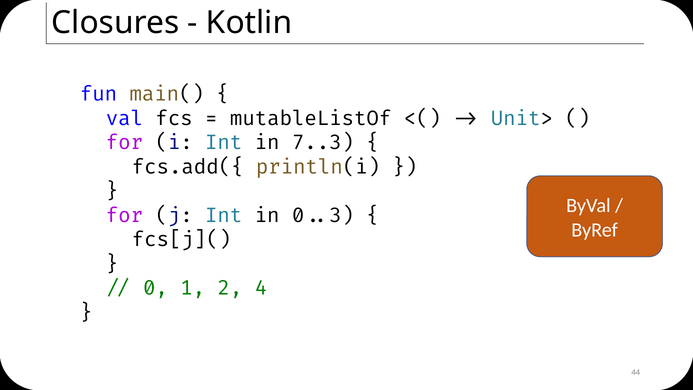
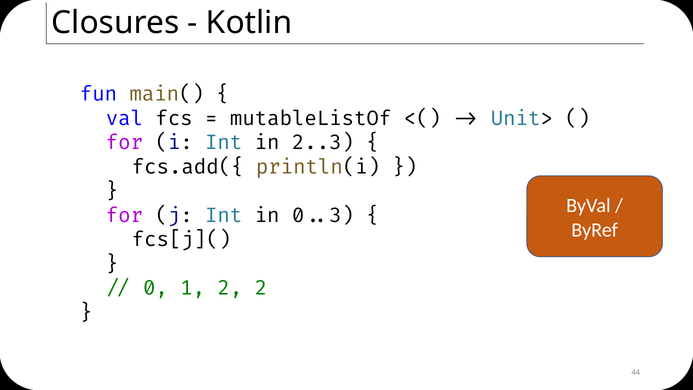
7..3: 7..3 -> 2..3 (323, 143)
2 4: 4 -> 2 (261, 288)
